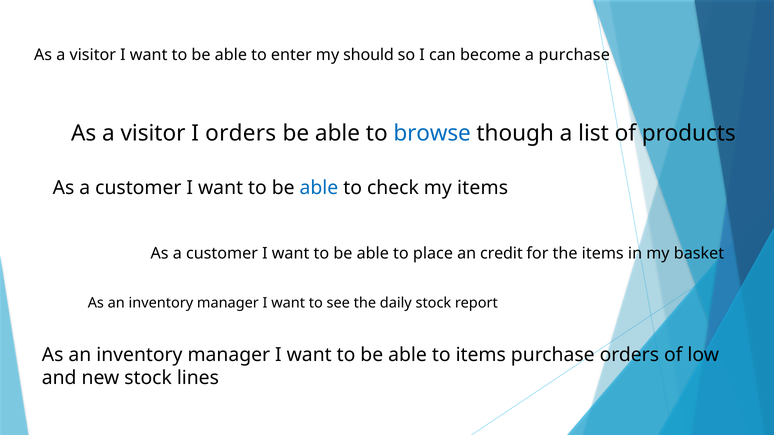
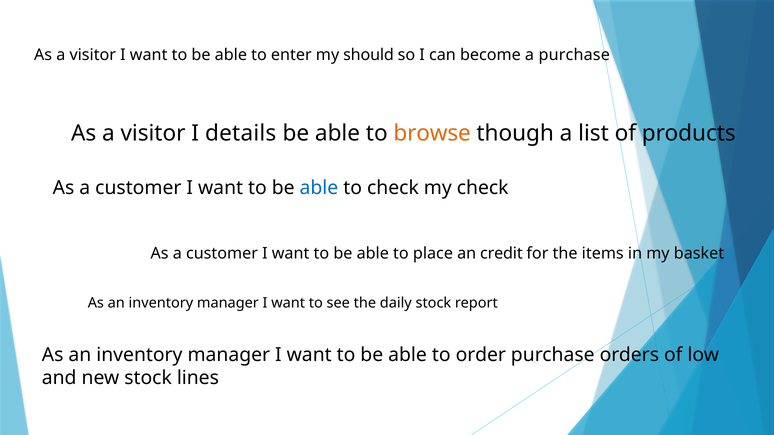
I orders: orders -> details (241, 133)
browse colour: blue -> orange (432, 133)
my items: items -> check (483, 188)
to items: items -> order (481, 355)
